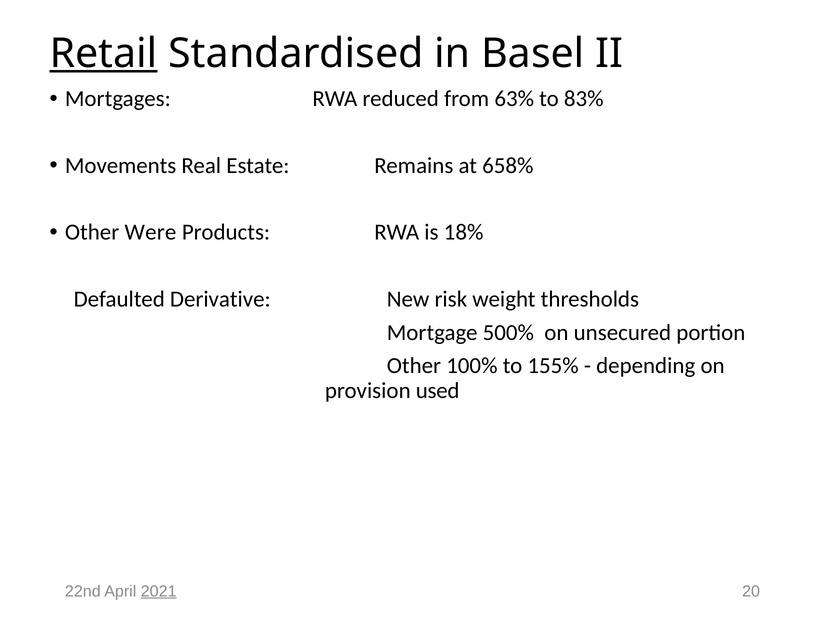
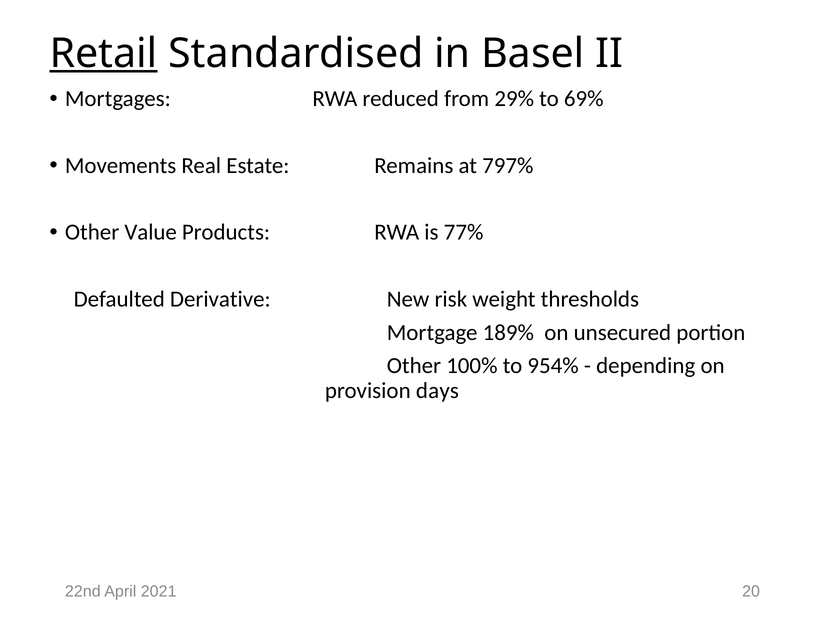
63%: 63% -> 29% (514, 99)
83%: 83% -> 69% (584, 99)
658%: 658% -> 797% (508, 166)
Were: Were -> Value (151, 232)
18%: 18% -> 77% (464, 232)
500%: 500% -> 189% (508, 332)
155%: 155% -> 954% (553, 366)
used: used -> days (437, 390)
2021 underline: present -> none (159, 591)
